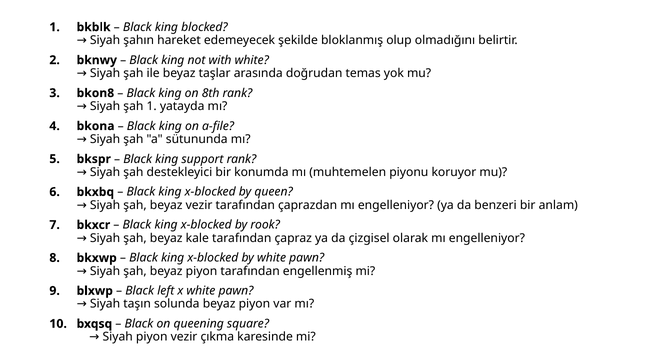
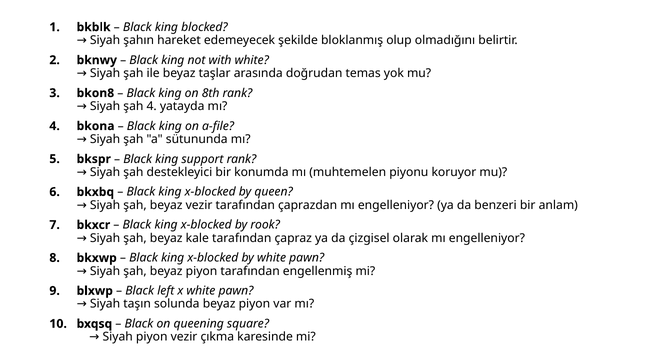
şah 1: 1 -> 4 (152, 106)
